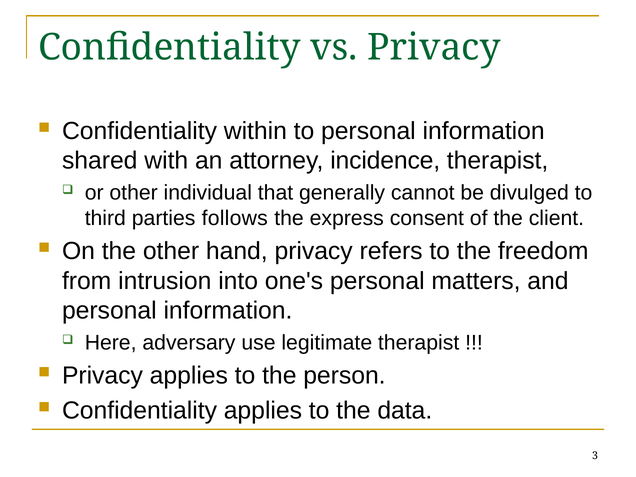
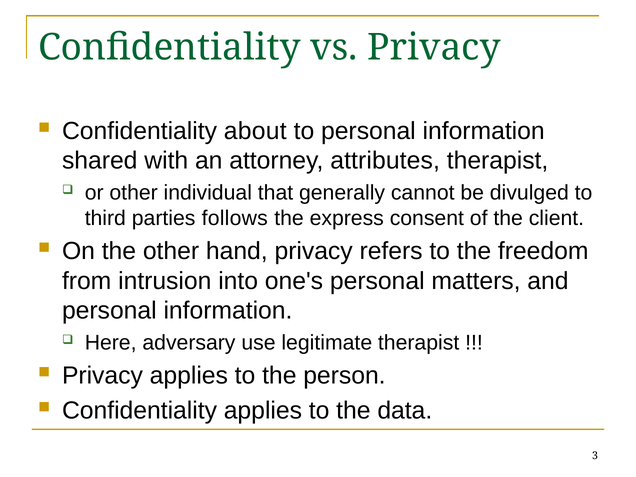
within: within -> about (255, 131)
incidence: incidence -> attributes (385, 161)
